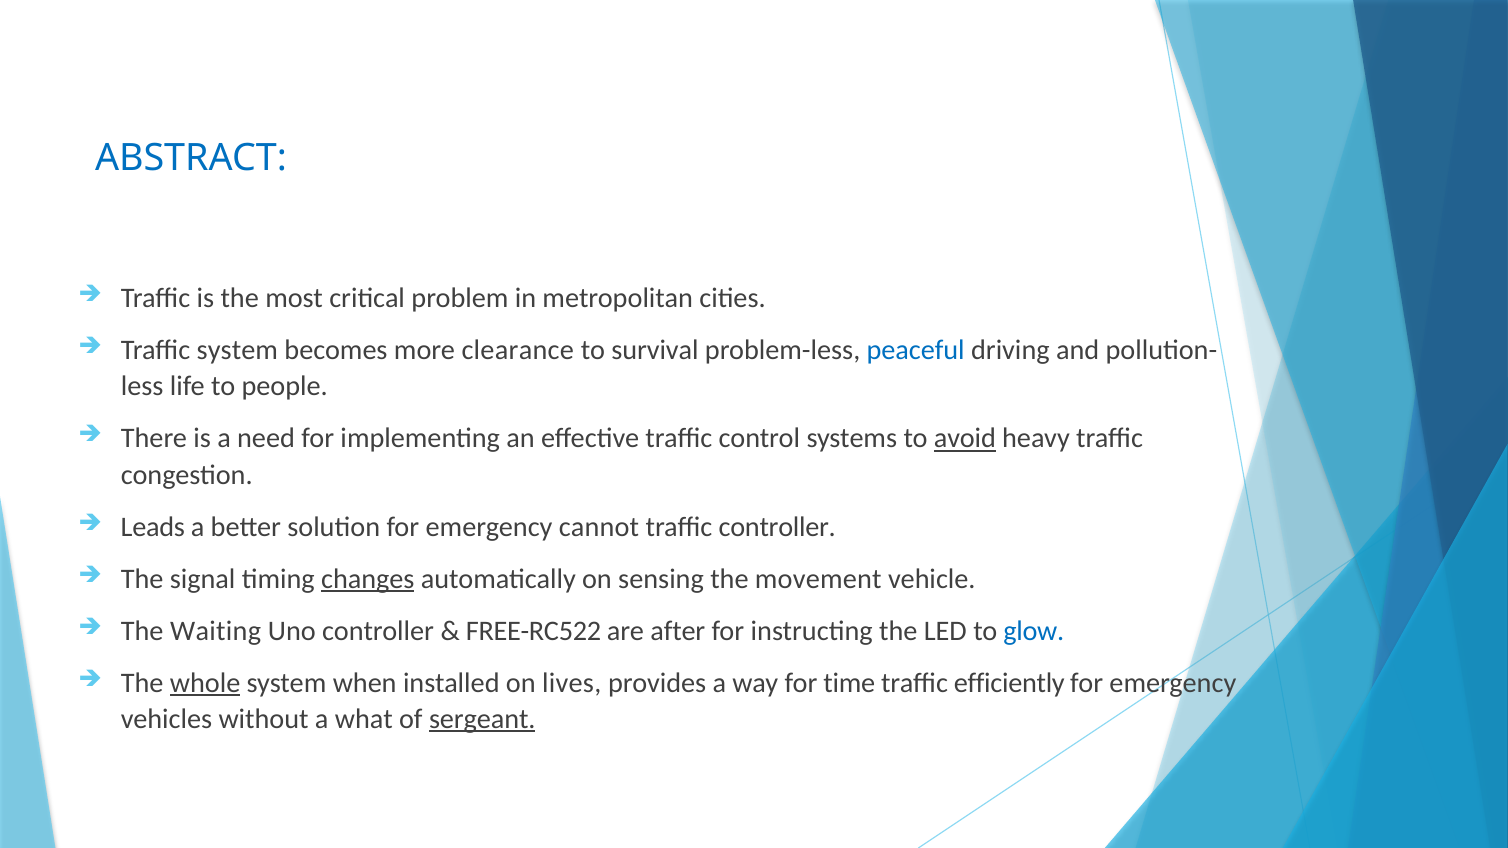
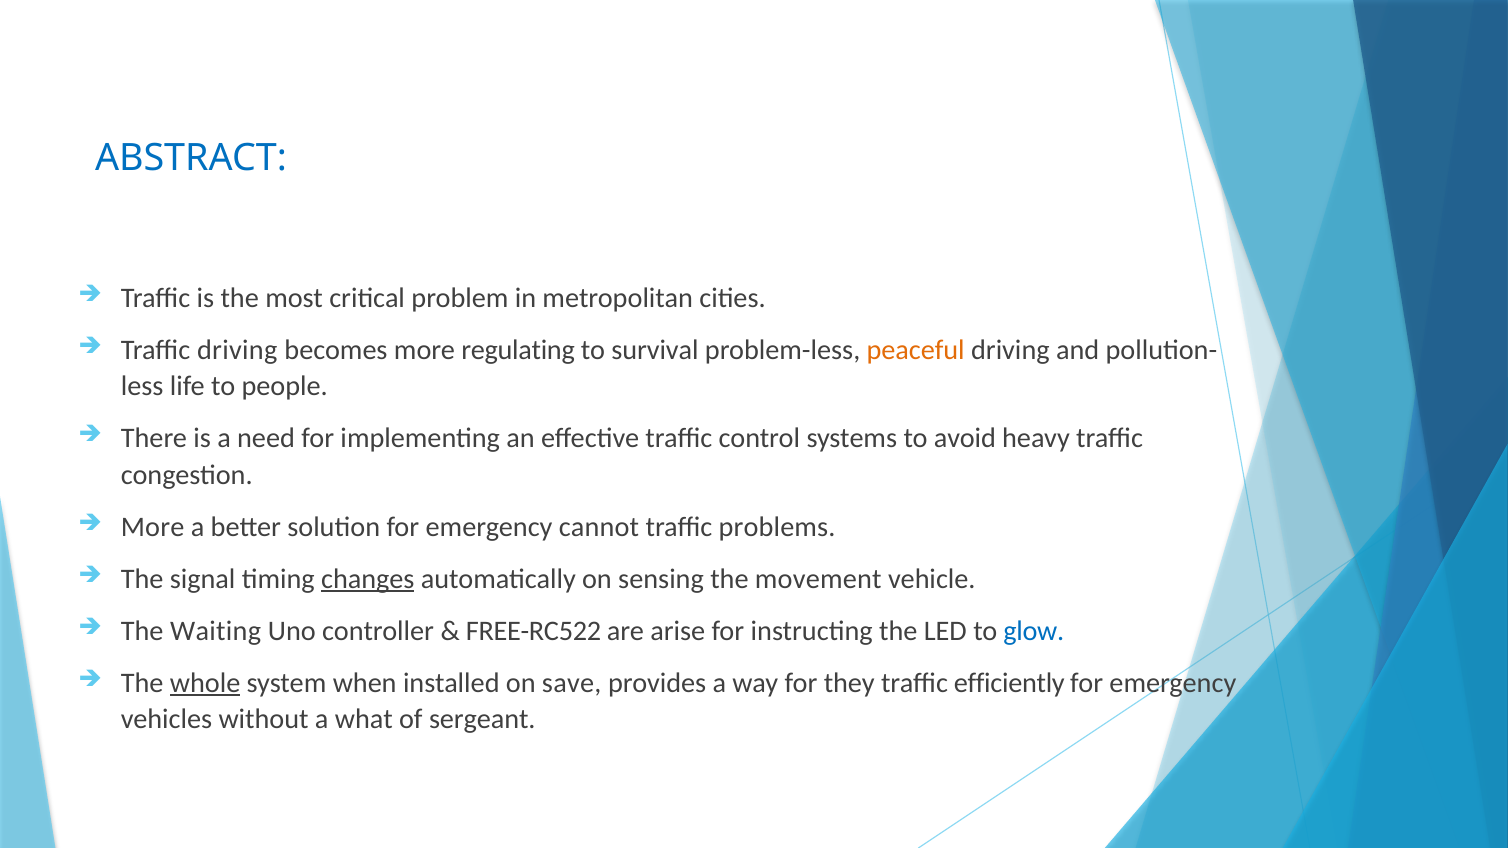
Traffic system: system -> driving (237, 350)
clearance: clearance -> regulating (518, 350)
peaceful colour: blue -> orange (916, 350)
avoid underline: present -> none (965, 439)
Leads: Leads -> More (153, 527)
traffic controller: controller -> problems (777, 527)
after: after -> arise (678, 631)
lives: lives -> save (572, 683)
time: time -> they (849, 683)
sergeant underline: present -> none (482, 719)
